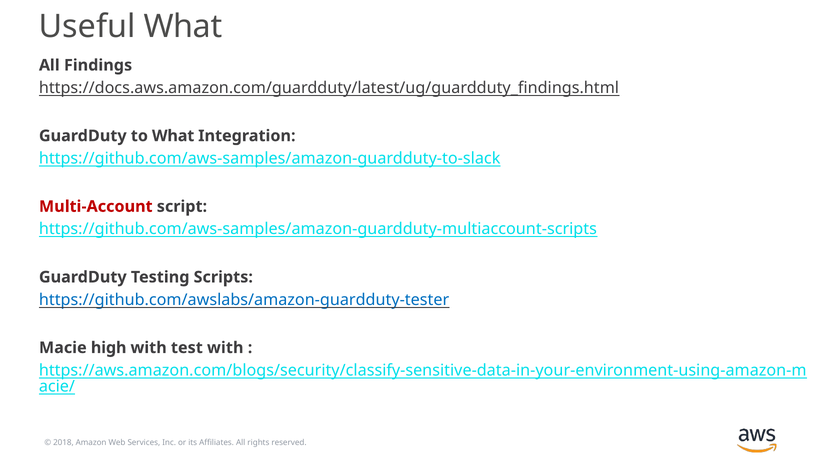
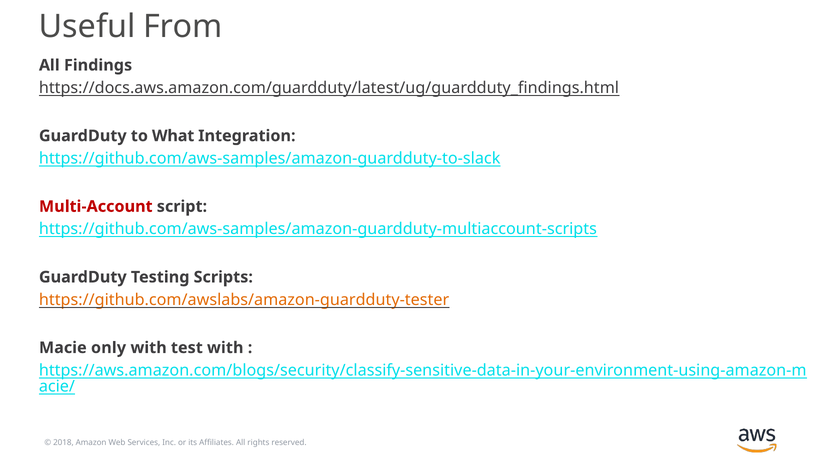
Useful What: What -> From (183, 26)
https://github.com/awslabs/amazon-guardduty-tester colour: blue -> orange (244, 299)
high: high -> only (109, 347)
